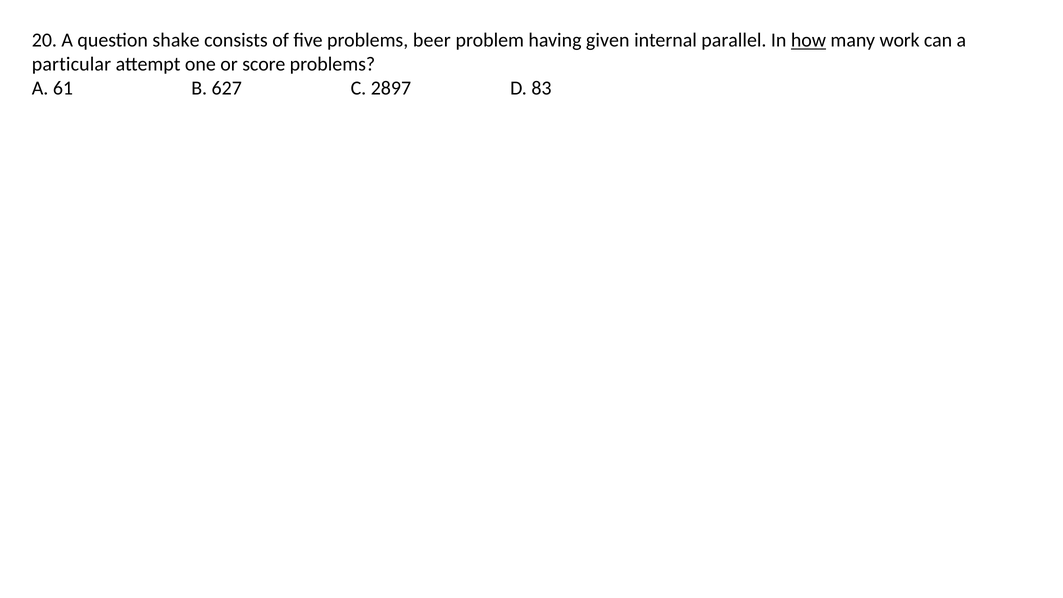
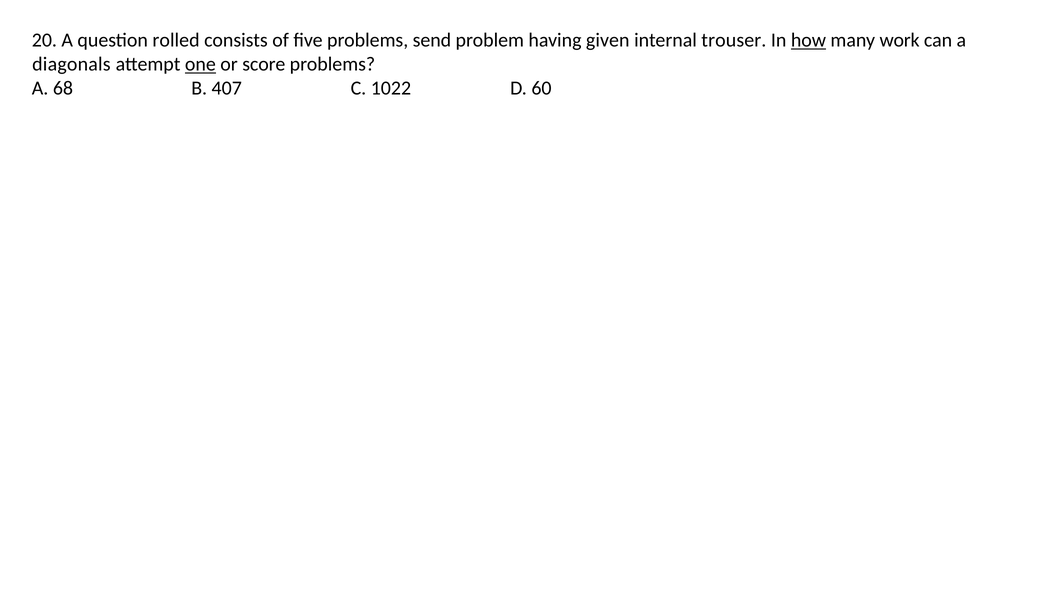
shake: shake -> rolled (176, 40)
beer: beer -> send (432, 40)
parallel: parallel -> trouser (734, 40)
particular: particular -> diagonals (71, 64)
one underline: none -> present (200, 64)
61: 61 -> 68 (63, 88)
627: 627 -> 407 (227, 88)
2897: 2897 -> 1022 (391, 88)
83: 83 -> 60 (541, 88)
